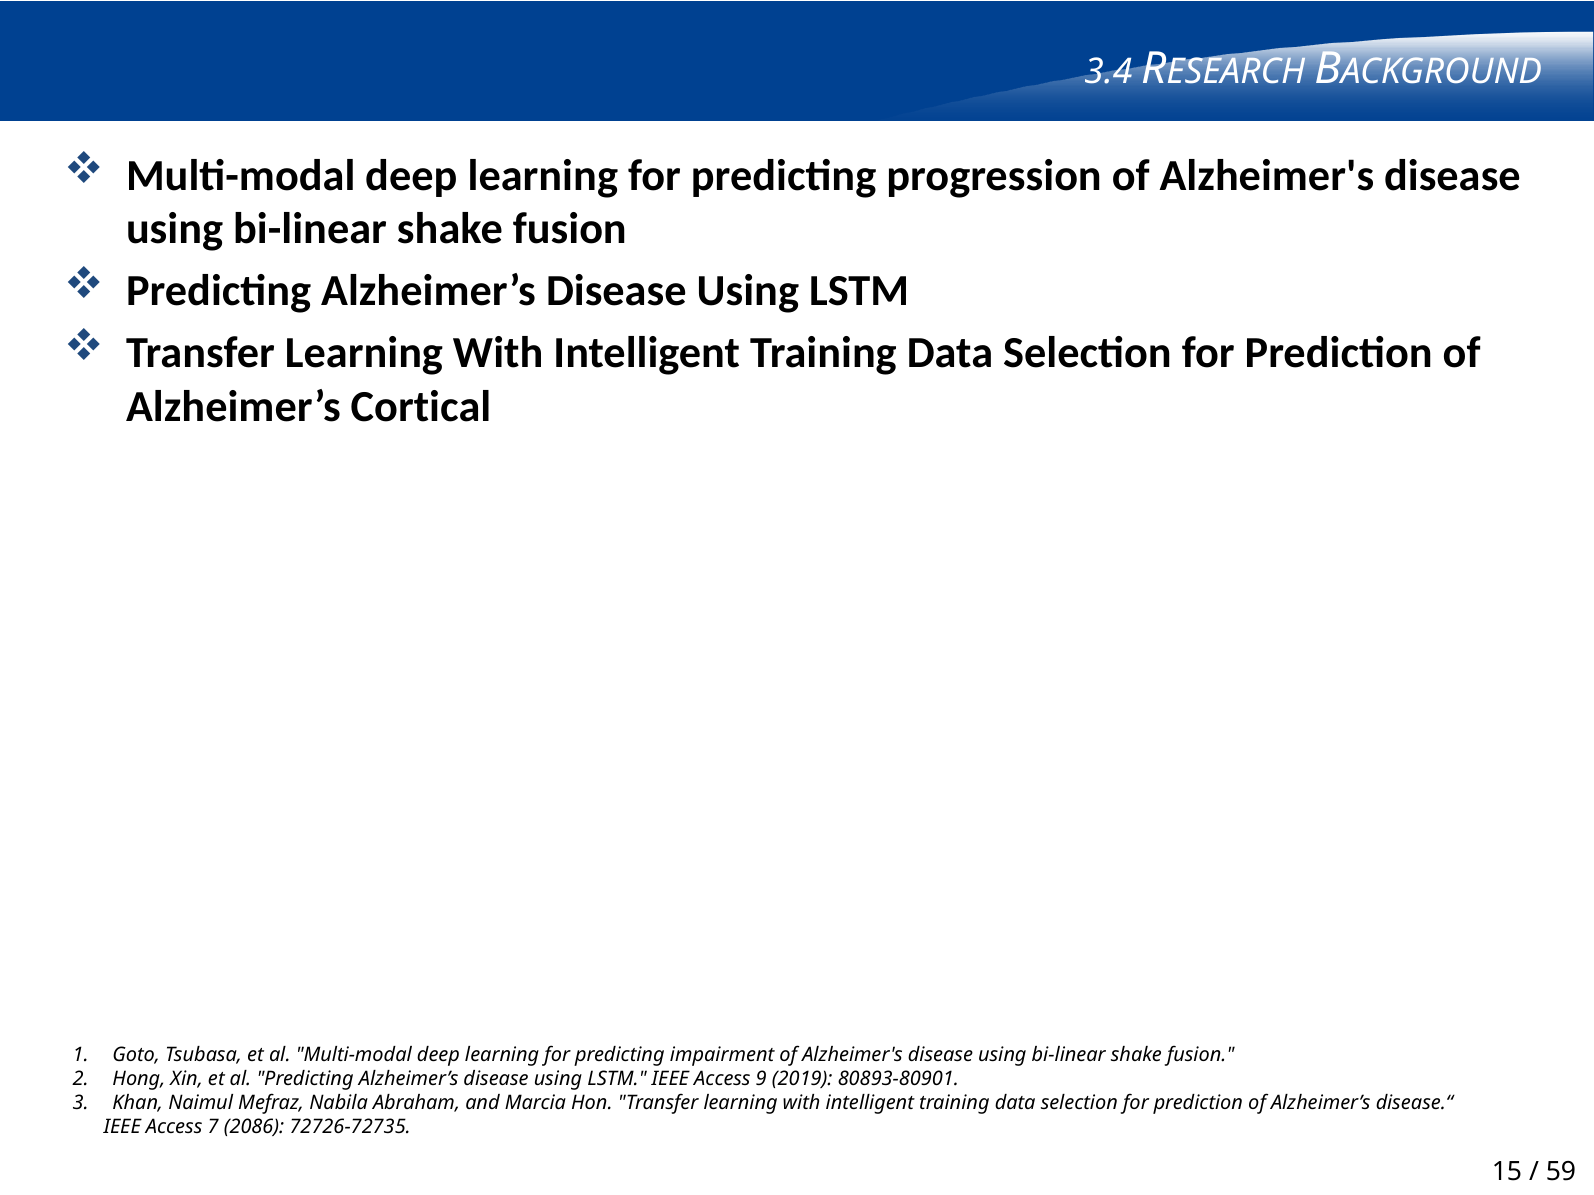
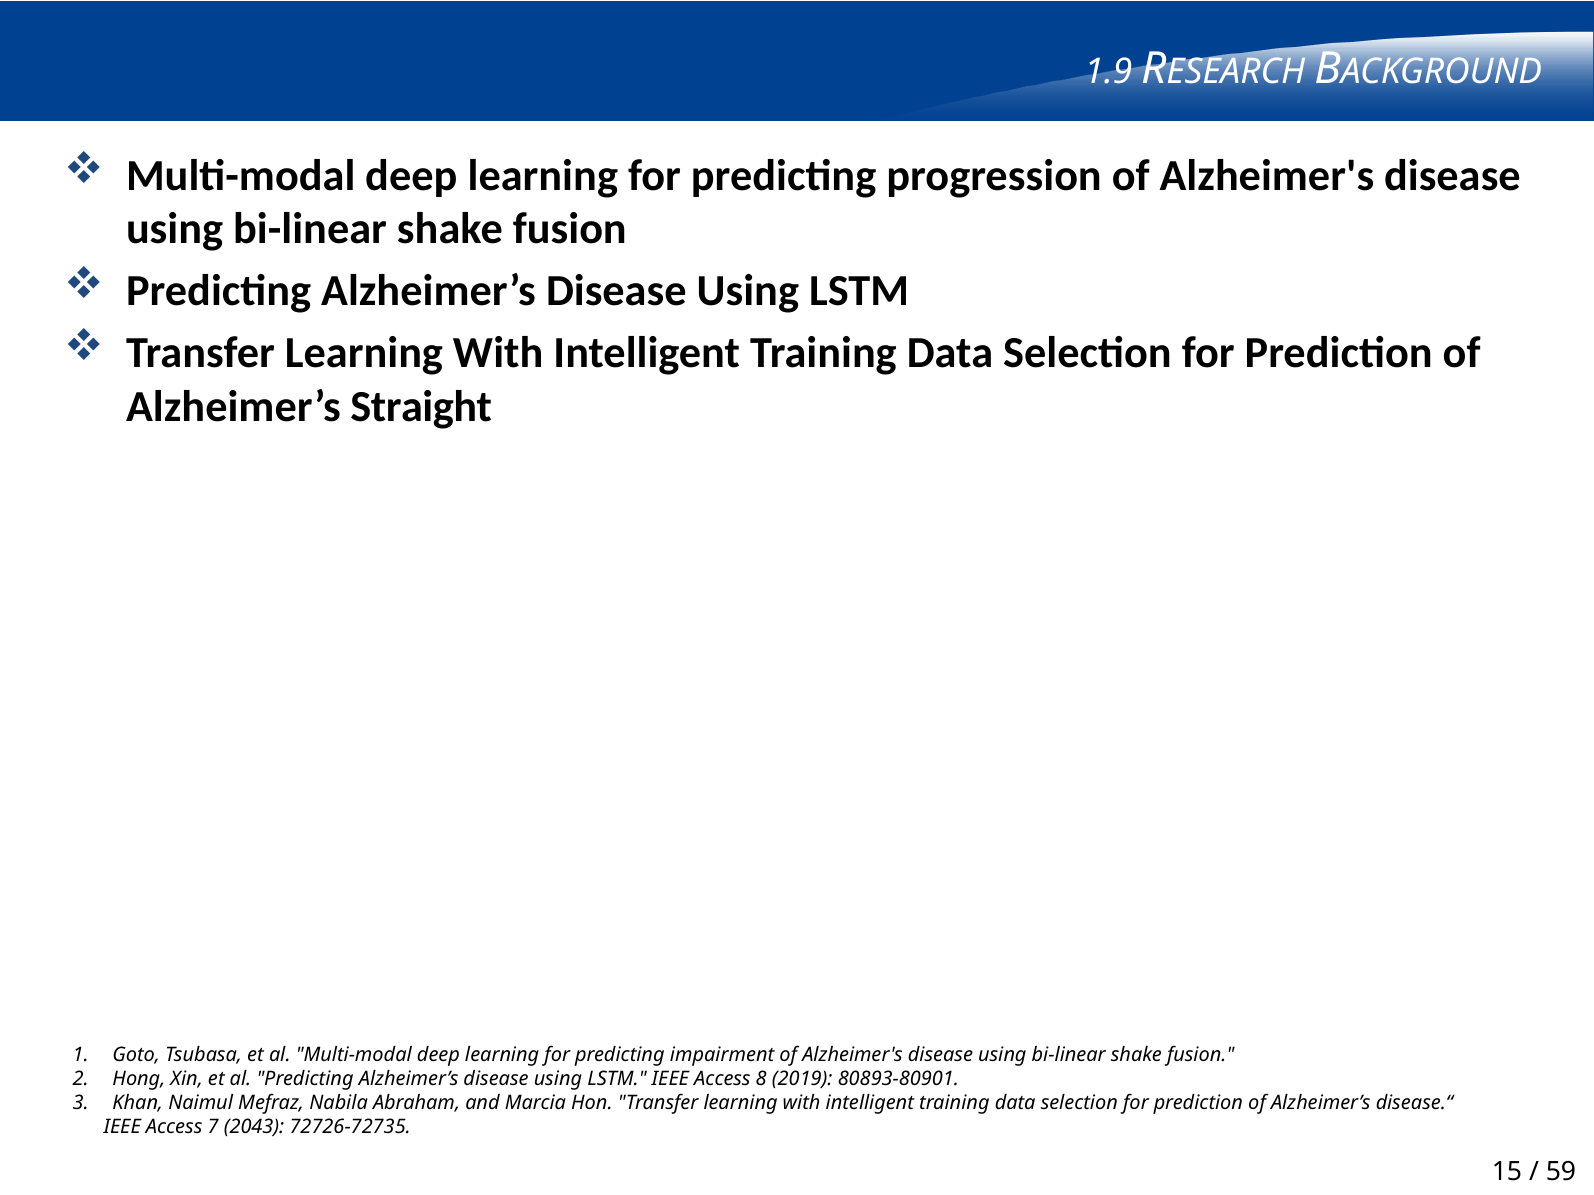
3.4: 3.4 -> 1.9 (1108, 71)
Cortical: Cortical -> Straight (421, 407)
9: 9 -> 8 (761, 1080)
2086: 2086 -> 2043 (254, 1128)
